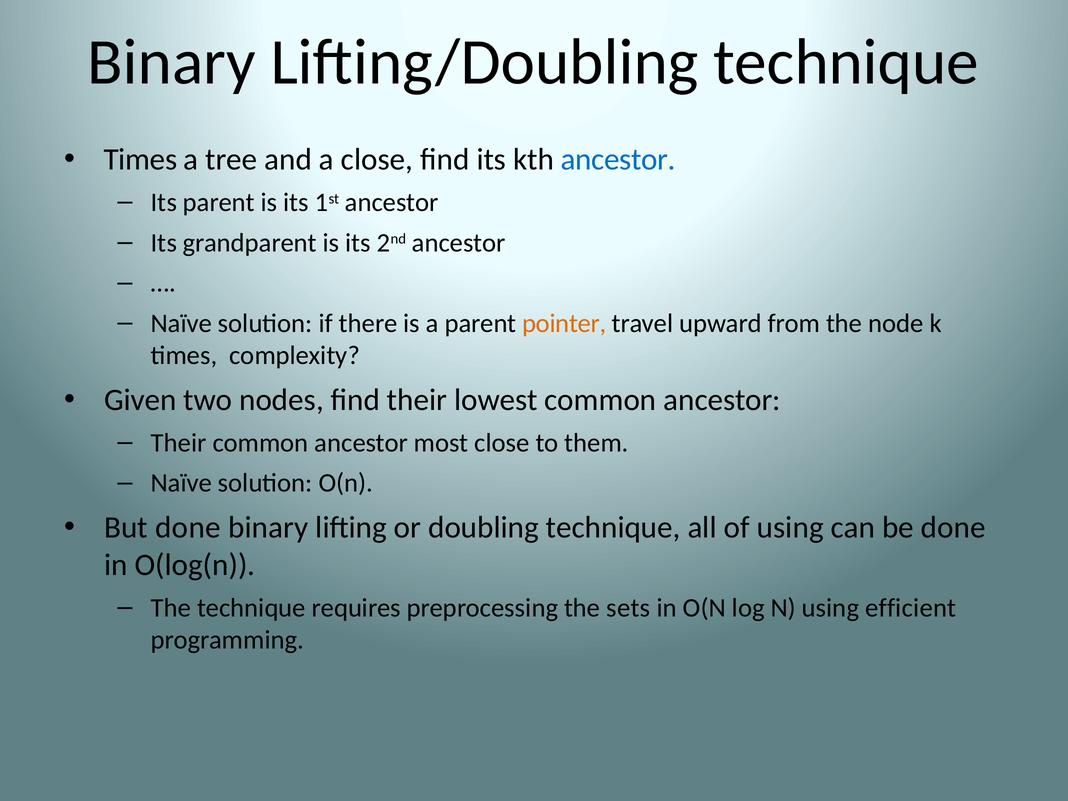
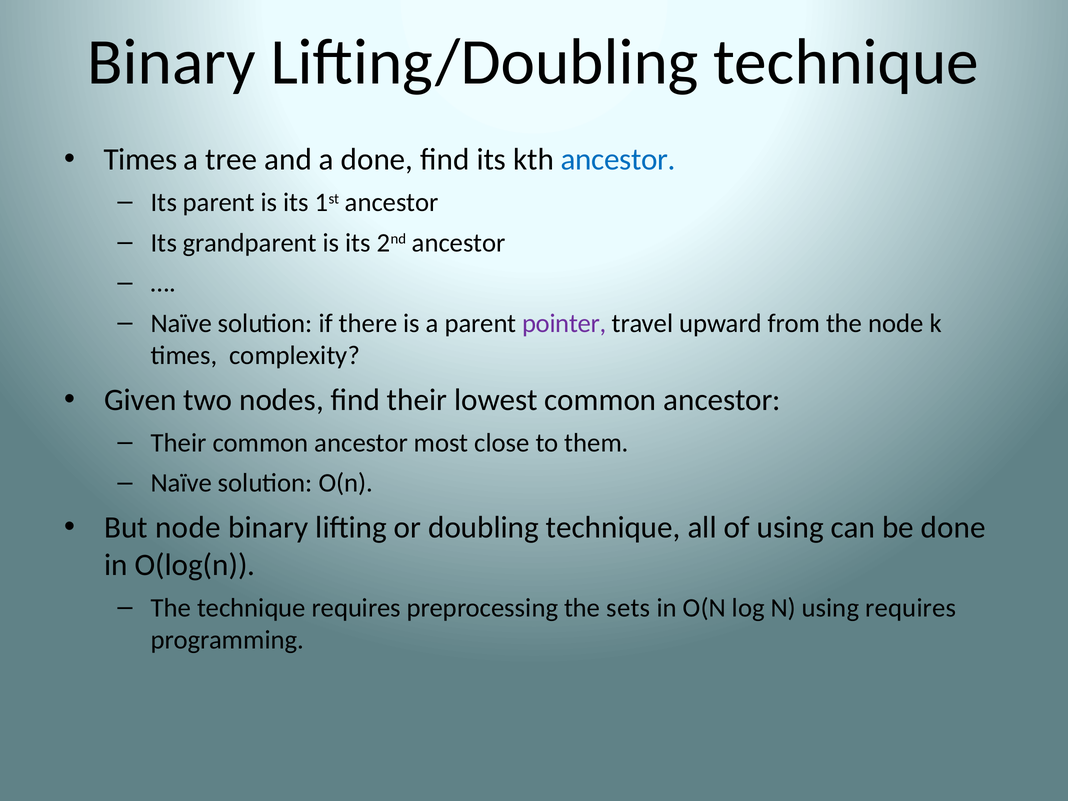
a close: close -> done (377, 160)
pointer colour: orange -> purple (564, 324)
But done: done -> node (188, 528)
using efficient: efficient -> requires (911, 608)
